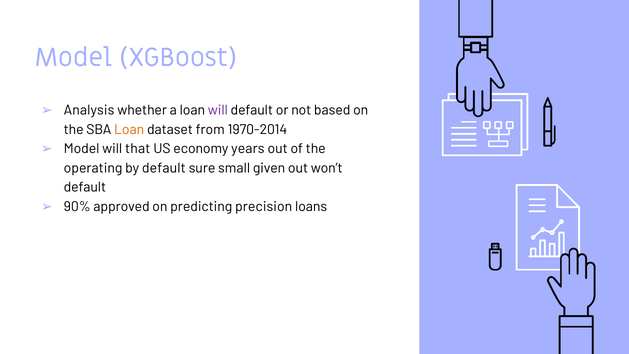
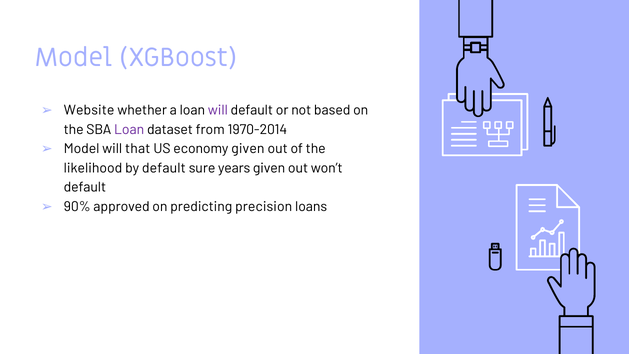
Analysis: Analysis -> Website (89, 110)
Loan colour: orange -> purple (129, 129)
economy years: years -> given (248, 149)
operating: operating -> likelihood (93, 168)
small: small -> years (234, 168)
